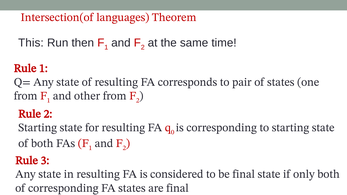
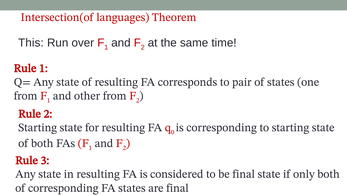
then: then -> over (83, 43)
